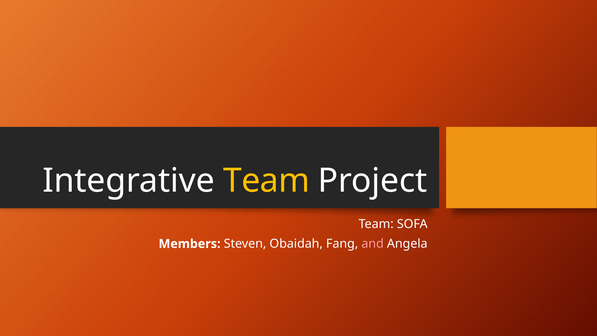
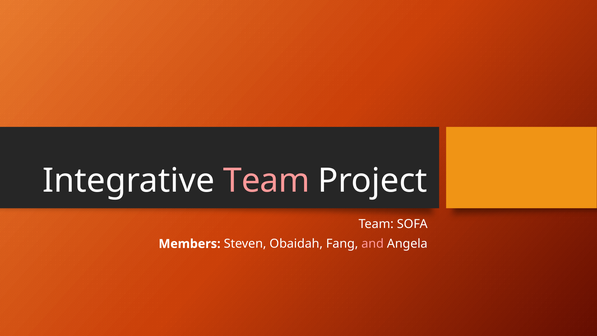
Team colour: yellow -> pink (266, 181)
